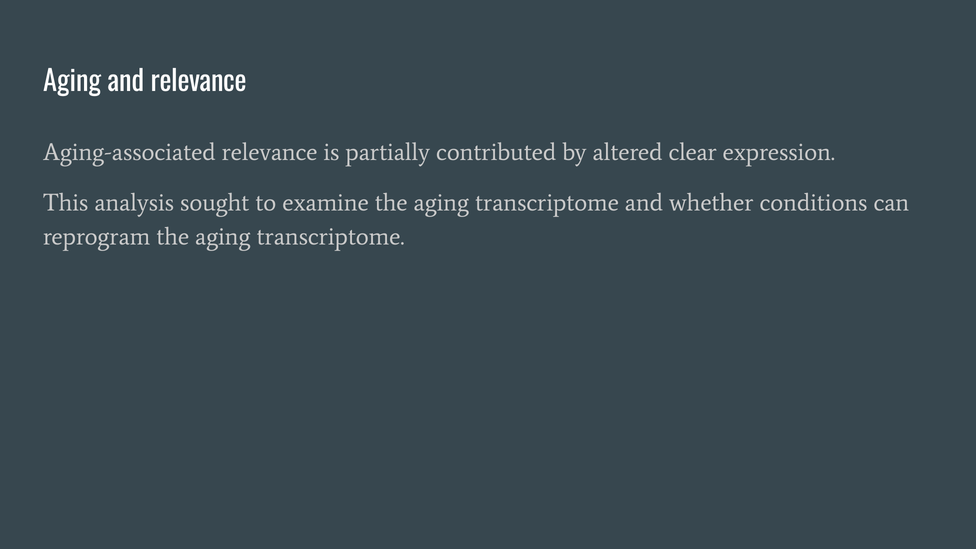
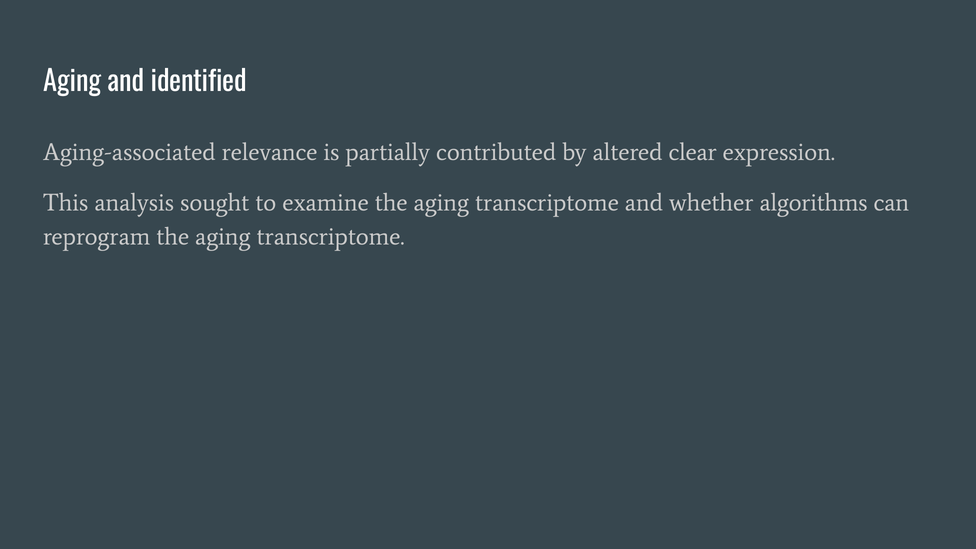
and relevance: relevance -> identified (199, 82)
conditions: conditions -> algorithms (814, 203)
